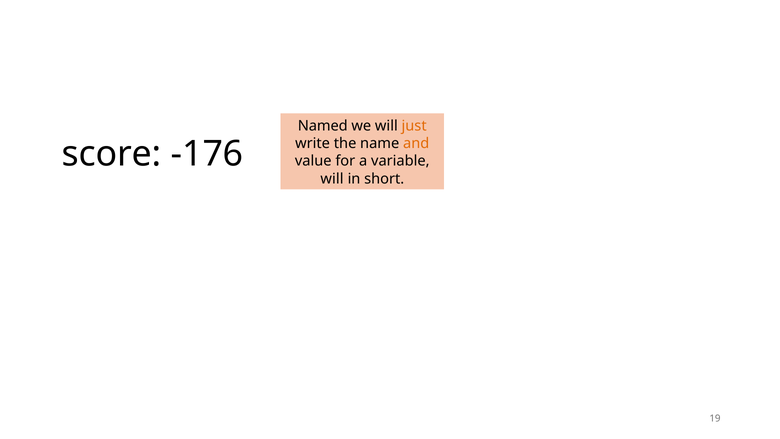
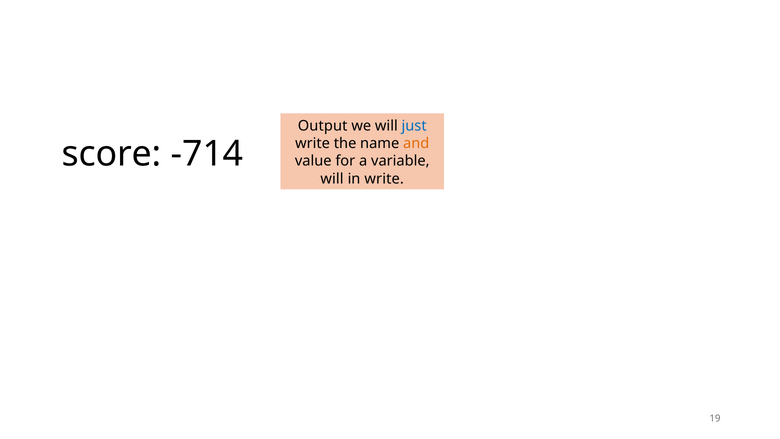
Named: Named -> Output (323, 126)
just colour: orange -> blue (414, 126)
-176: -176 -> -714 (207, 154)
in short: short -> write (384, 179)
